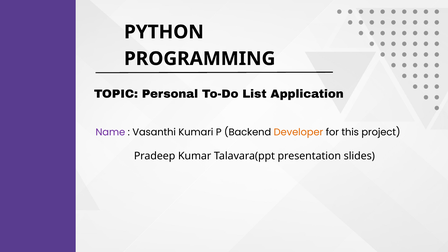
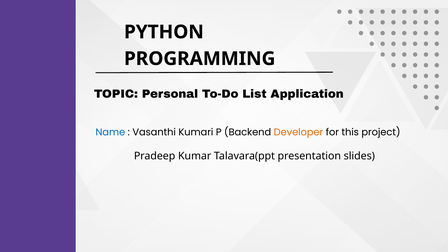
Name colour: purple -> blue (110, 132)
